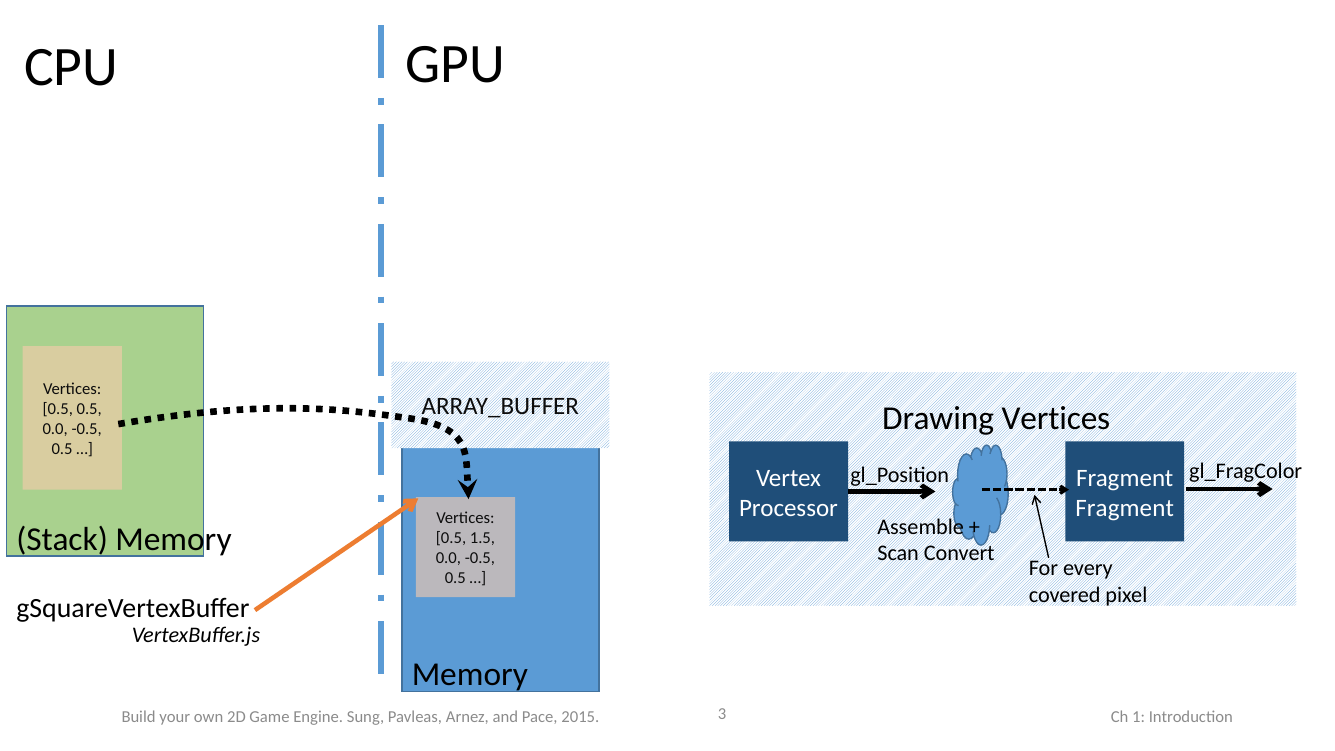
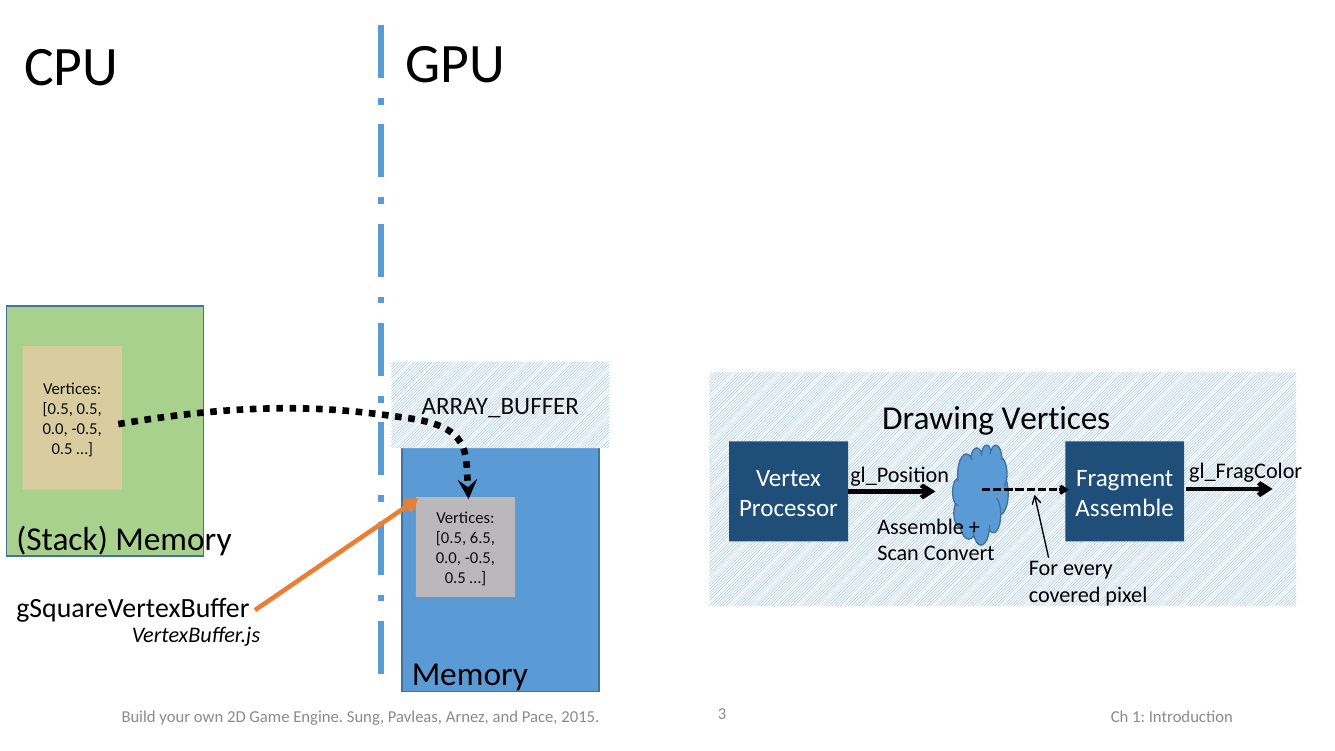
Fragment: Fragment -> Assemble (1125, 508)
1.5: 1.5 -> 6.5 (482, 538)
